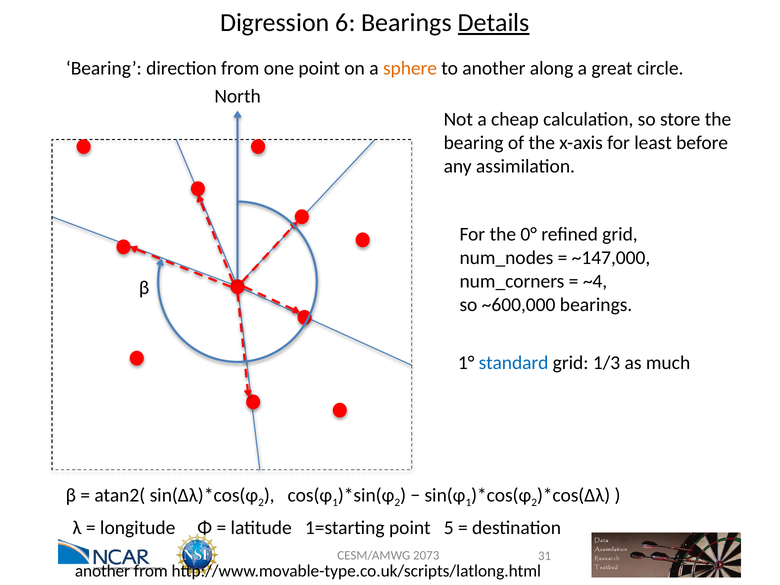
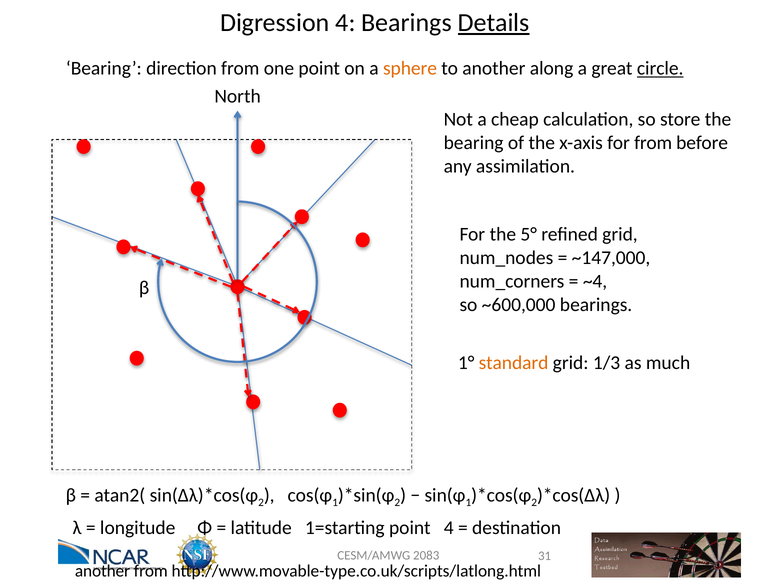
Digression 6: 6 -> 4 (345, 23)
circle underline: none -> present (660, 69)
for least: least -> from (653, 143)
0°: 0° -> 5° (529, 234)
standard colour: blue -> orange (514, 363)
point 5: 5 -> 4 (449, 528)
2073: 2073 -> 2083 (426, 556)
